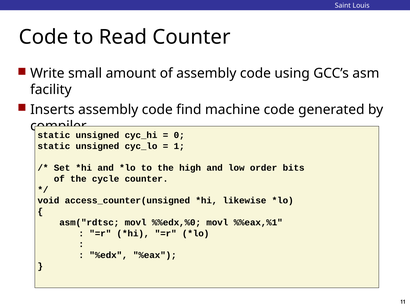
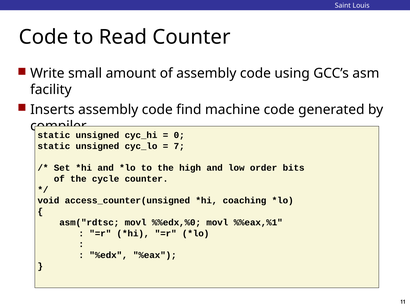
1: 1 -> 7 (179, 146)
likewise: likewise -> coaching (245, 201)
